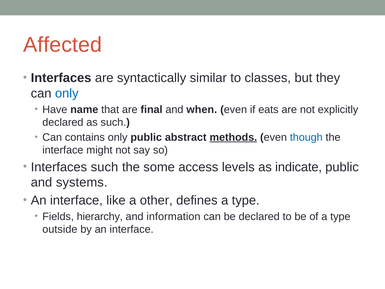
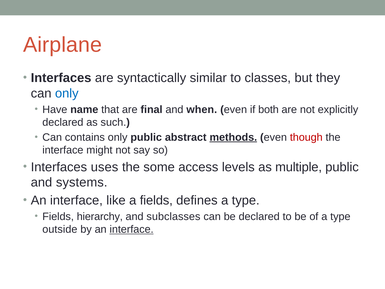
Affected: Affected -> Airplane (63, 45)
eats: eats -> both (268, 109)
though colour: blue -> red (306, 137)
Interfaces such: such -> uses (105, 167)
indicate: indicate -> multiple (299, 167)
a other: other -> fields (156, 200)
information: information -> subclasses (173, 216)
interface underline: none -> present (132, 229)
